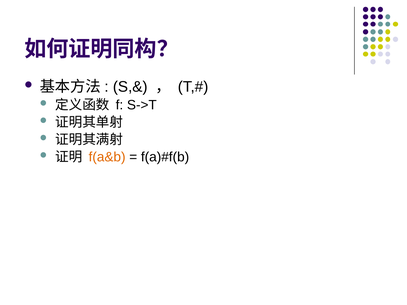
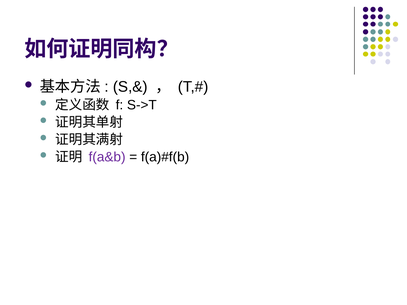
f(a&b colour: orange -> purple (107, 157)
